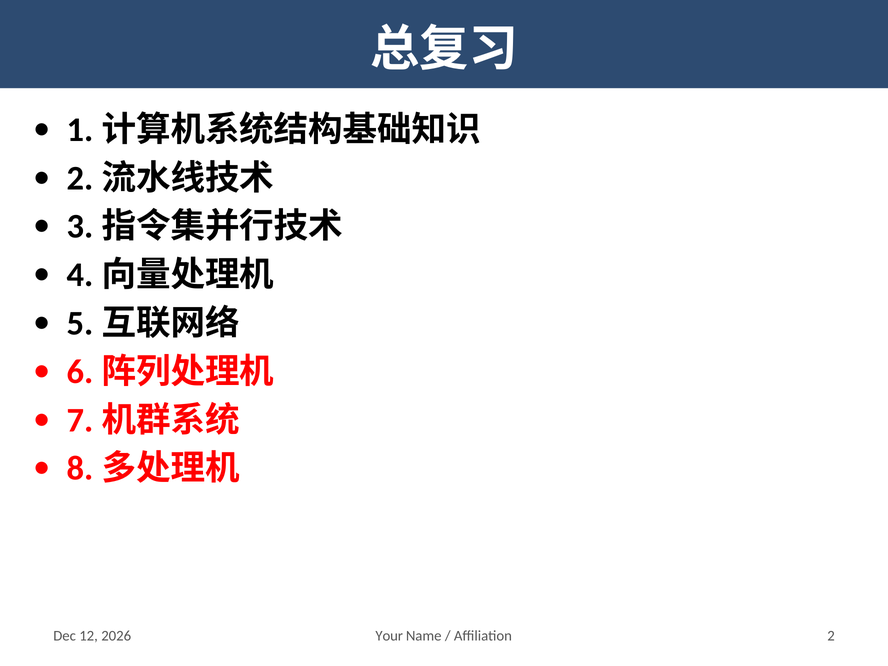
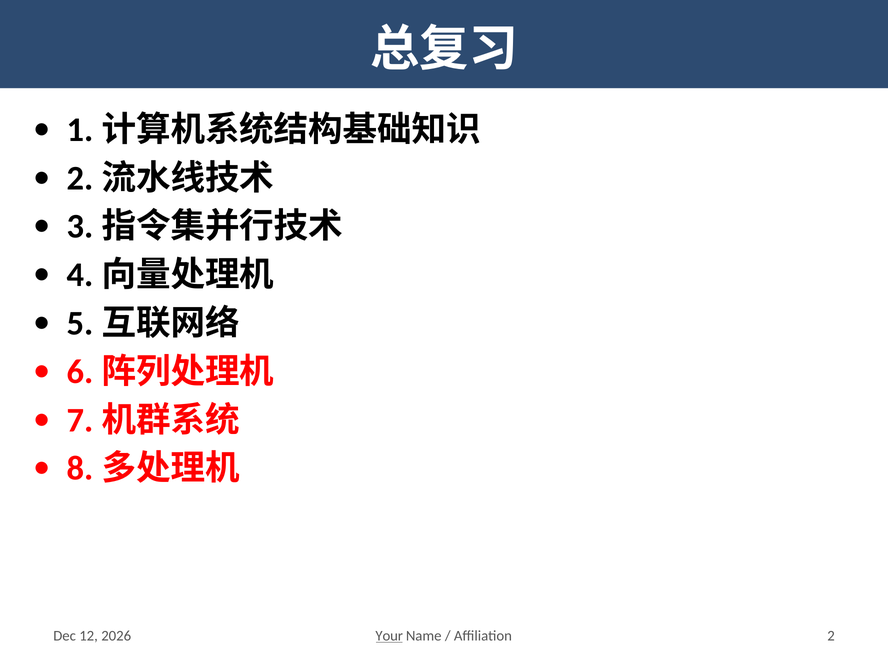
Your underline: none -> present (389, 636)
